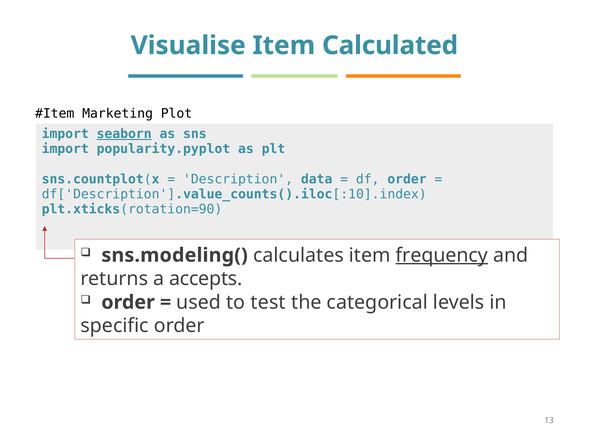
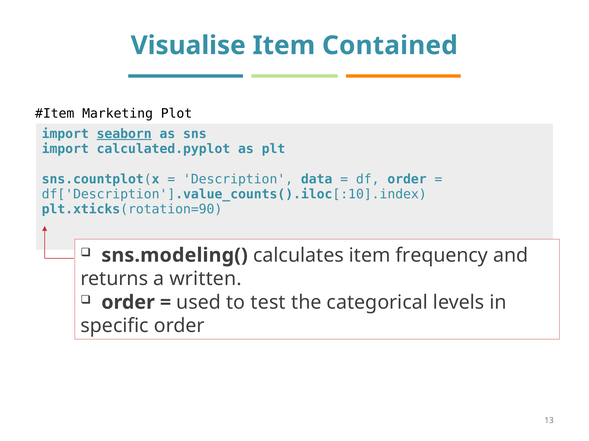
Calculated: Calculated -> Contained (390, 46)
popularity.pyplot: popularity.pyplot -> calculated.pyplot (163, 149)
frequency underline: present -> none (442, 256)
accepts: accepts -> written (206, 279)
